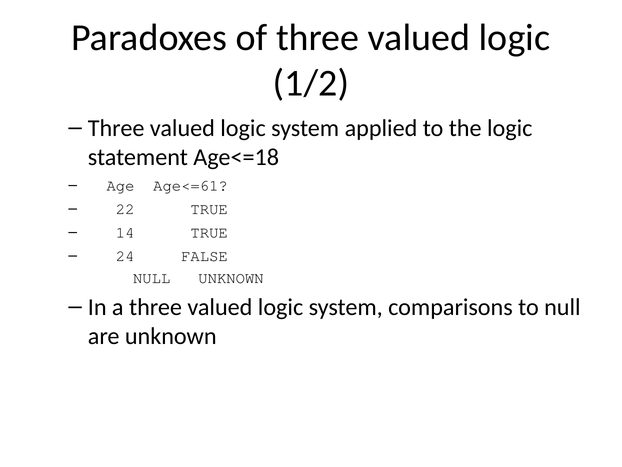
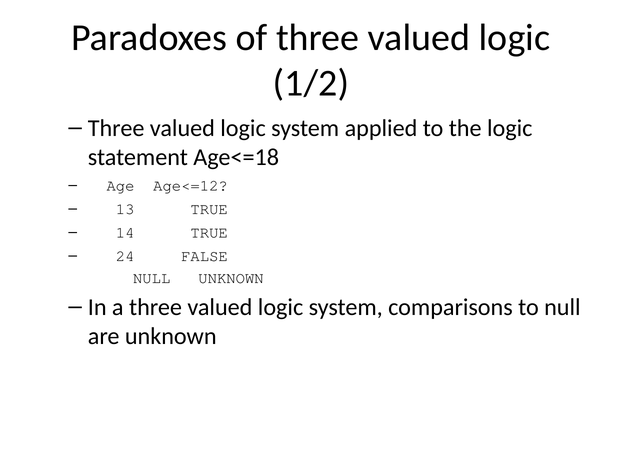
Age<=61: Age<=61 -> Age<=12 (190, 185)
22: 22 -> 13 (125, 209)
